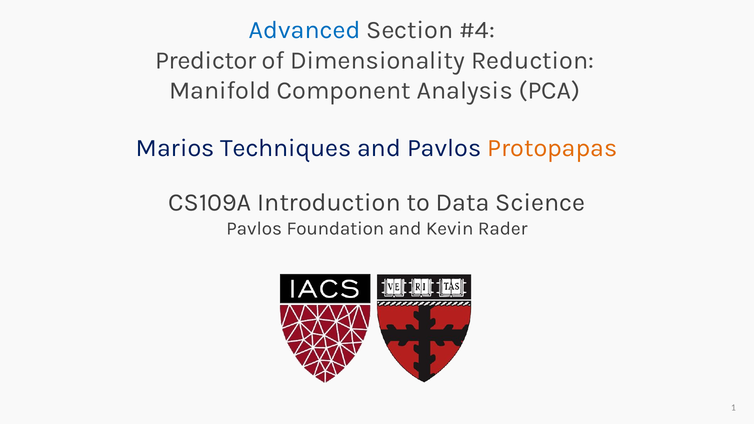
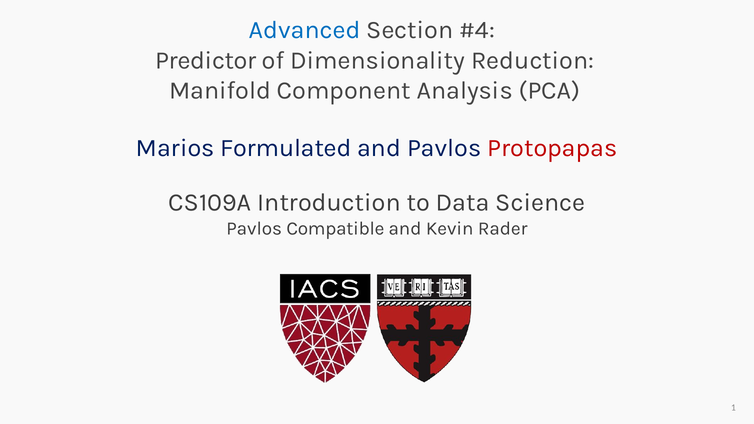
Techniques: Techniques -> Formulated (286, 148)
Protopapas colour: orange -> red (552, 148)
Foundation: Foundation -> Compatible (335, 229)
